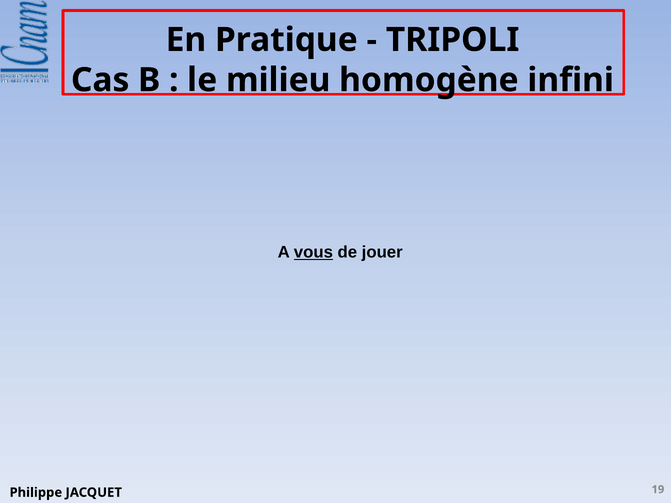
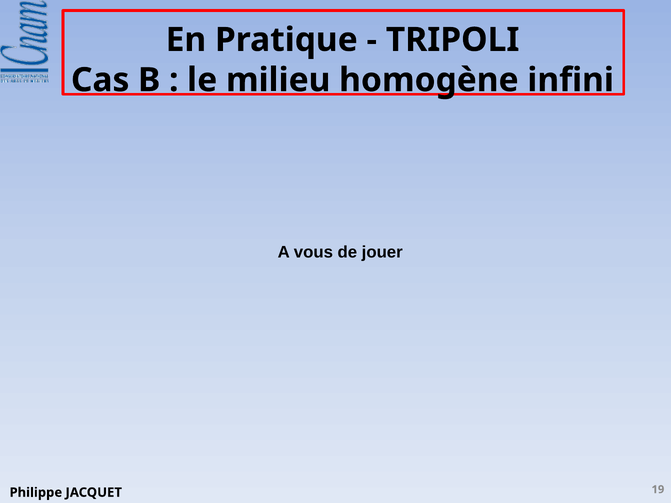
vous underline: present -> none (313, 253)
